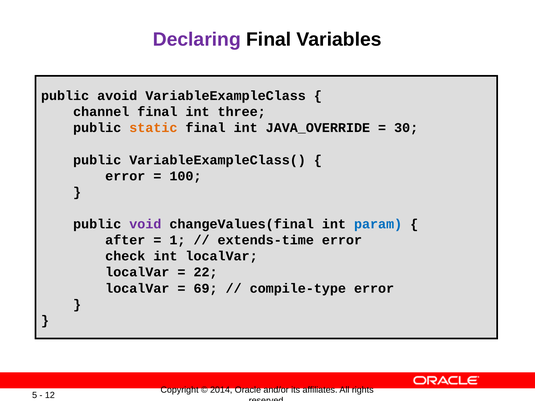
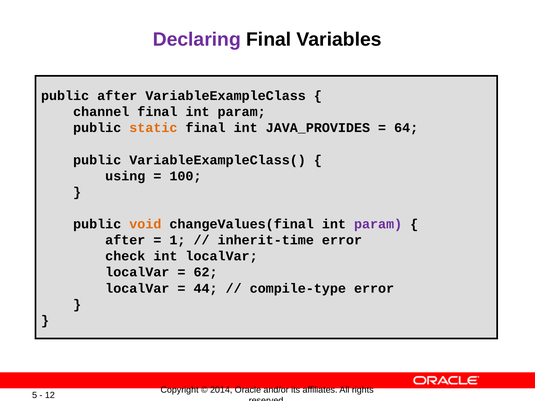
public avoid: avoid -> after (117, 96)
final int three: three -> param (242, 112)
JAVA_OVERRIDE: JAVA_OVERRIDE -> JAVA_PROVIDES (318, 128)
30: 30 -> 64 (406, 128)
error: error -> using (125, 176)
void colour: purple -> orange (145, 224)
param colour: blue -> purple (378, 224)
extends-time: extends-time -> inherit-time (266, 240)
22: 22 -> 62 (206, 272)
69: 69 -> 44 (206, 288)
